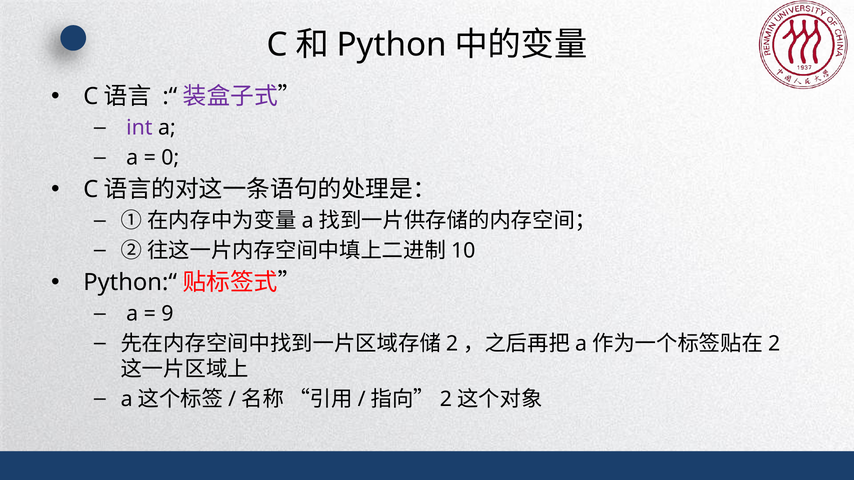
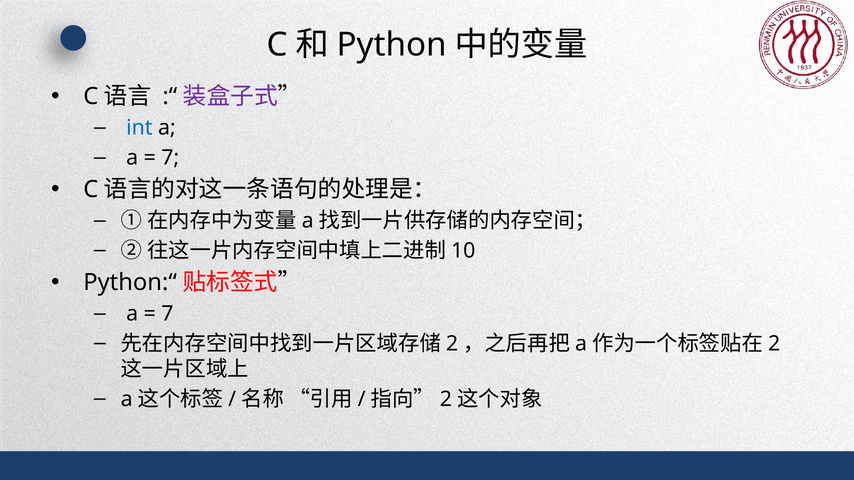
int colour: purple -> blue (139, 128)
0: 0 -> 7 (170, 158)
9: 9 -> 7 (167, 314)
